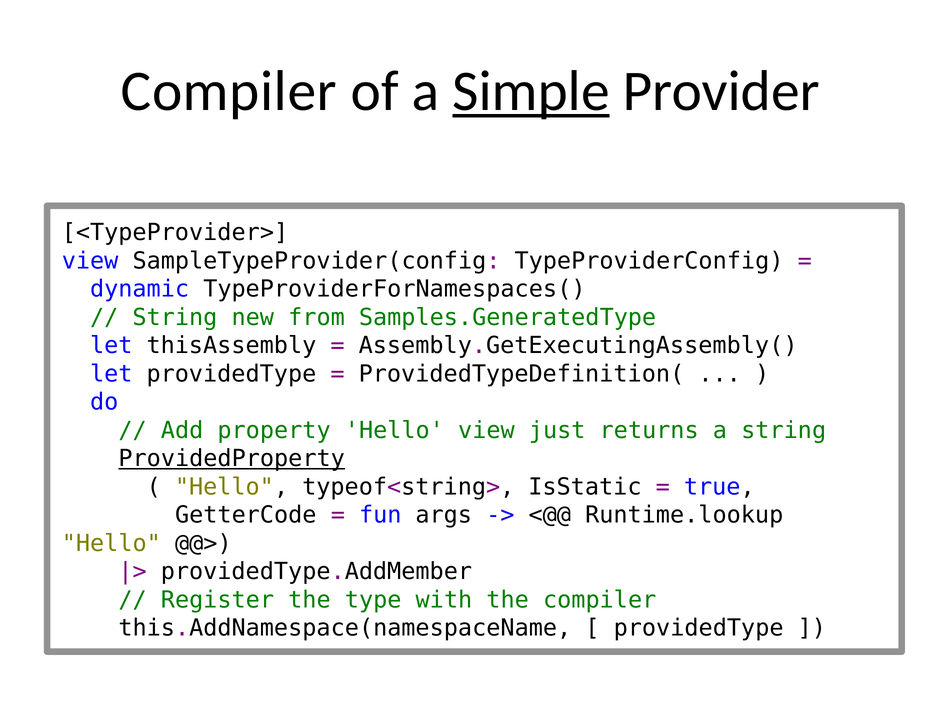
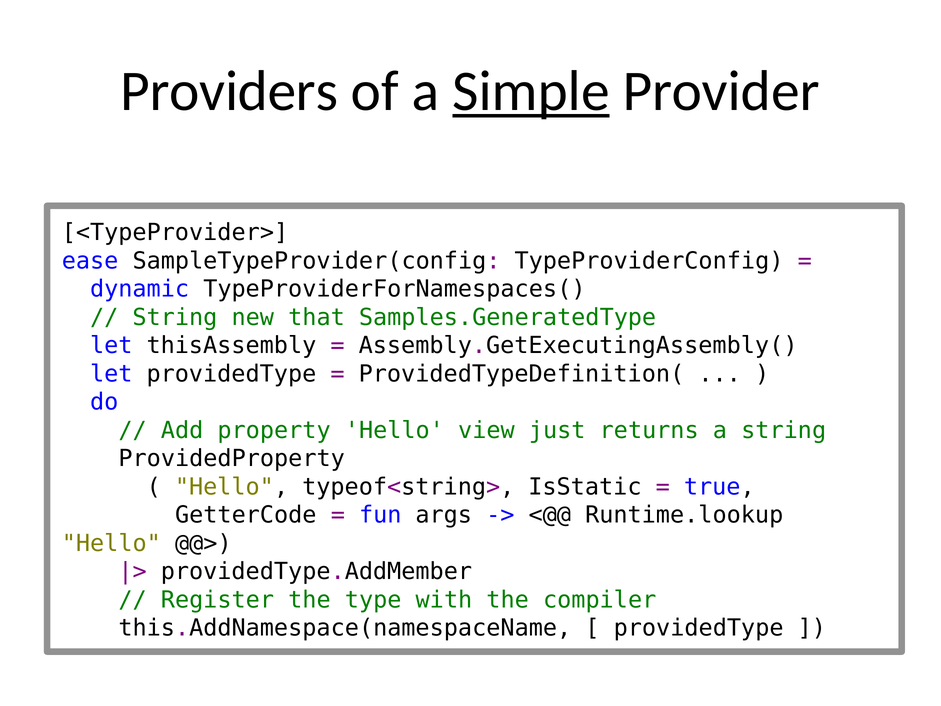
Compiler: Compiler -> Providers (229, 91)
view: view -> ease (90, 261)
from: from -> that (317, 317)
ProvidedProperty underline: present -> none (232, 458)
